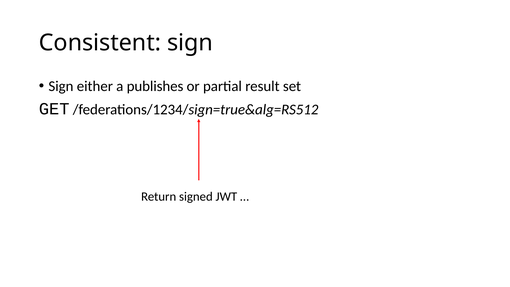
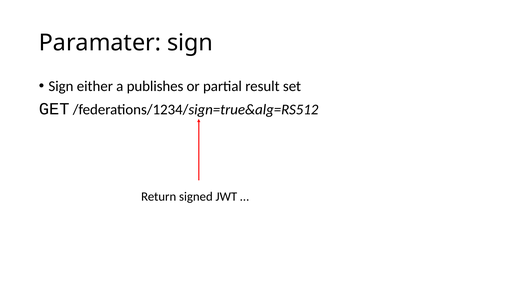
Consistent: Consistent -> Paramater (100, 43)
